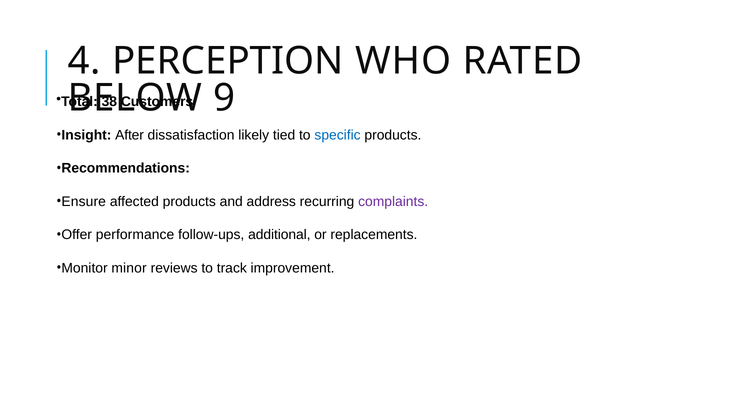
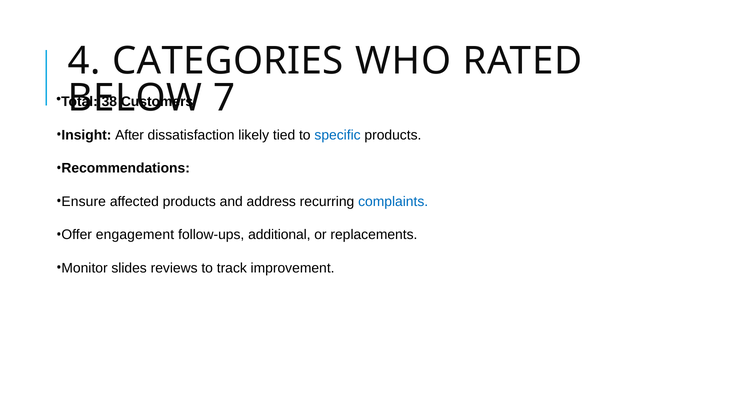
PERCEPTION: PERCEPTION -> CATEGORIES (228, 61)
9: 9 -> 7 (224, 98)
complaints colour: purple -> blue (393, 201)
performance: performance -> engagement (135, 235)
minor: minor -> slides (129, 268)
